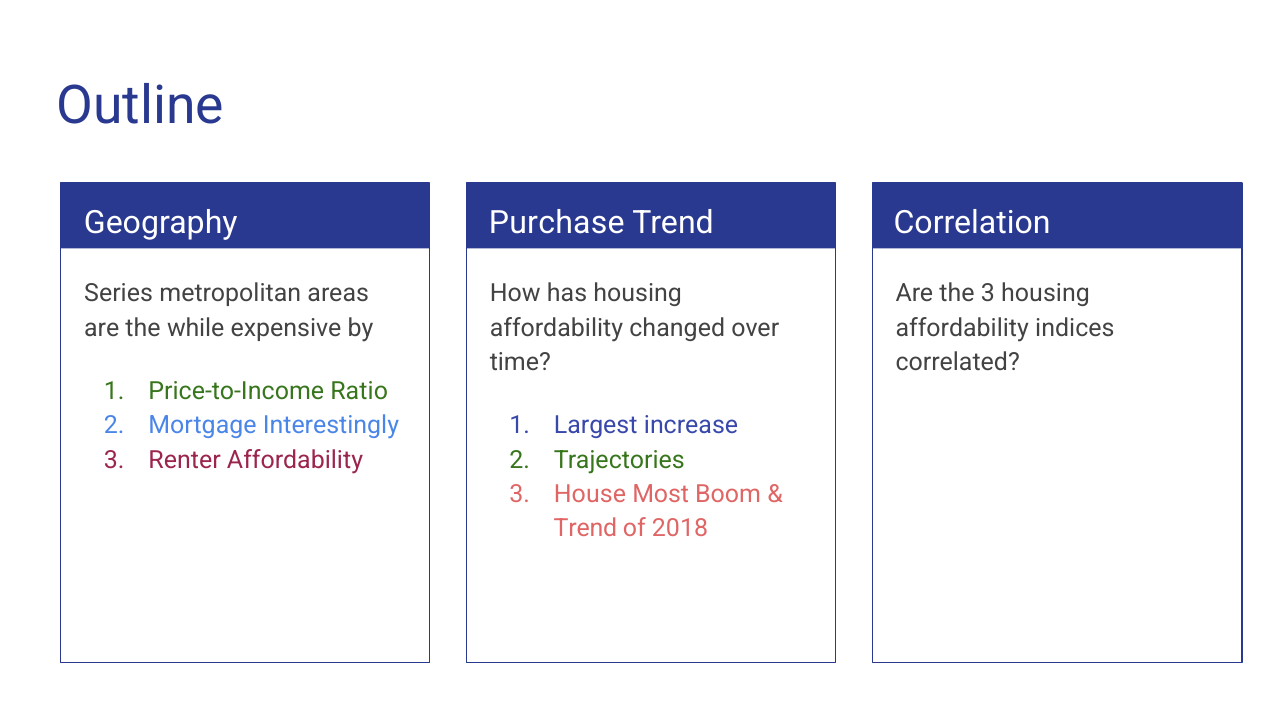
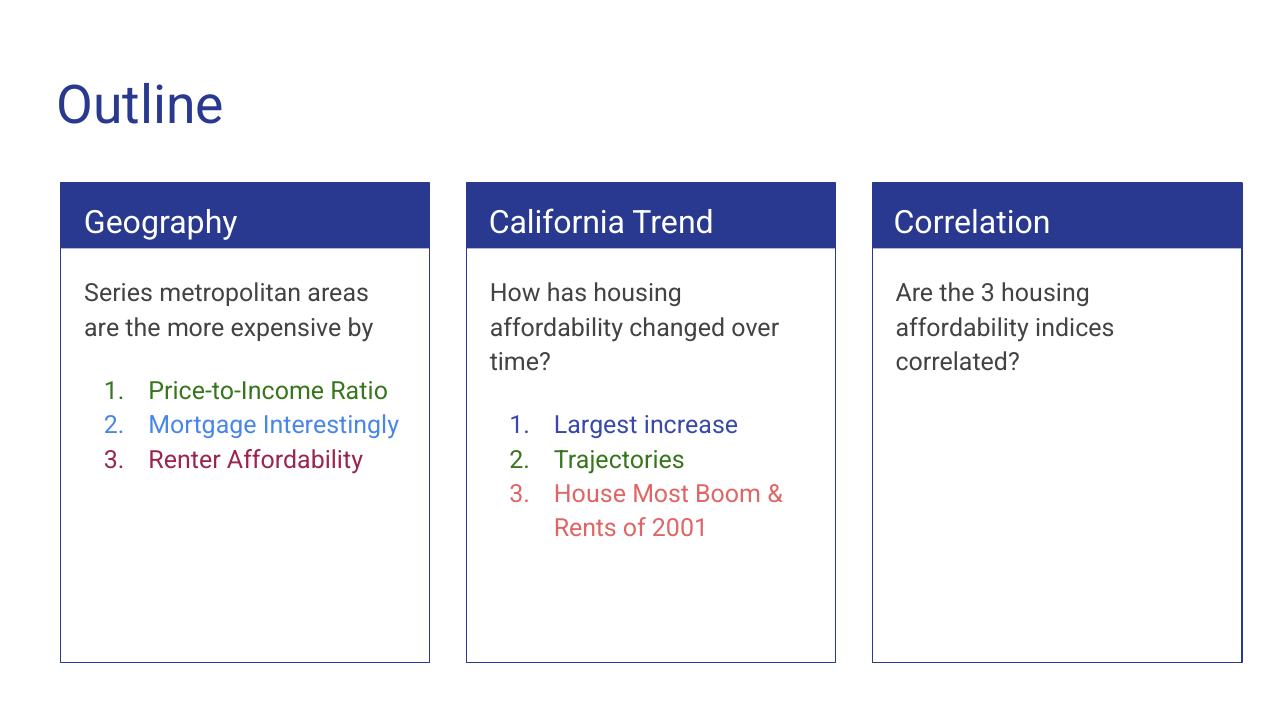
Purchase: Purchase -> California (557, 223)
while: while -> more (196, 328)
Trend: Trend -> Rents (585, 529)
2018: 2018 -> 2001 (680, 529)
